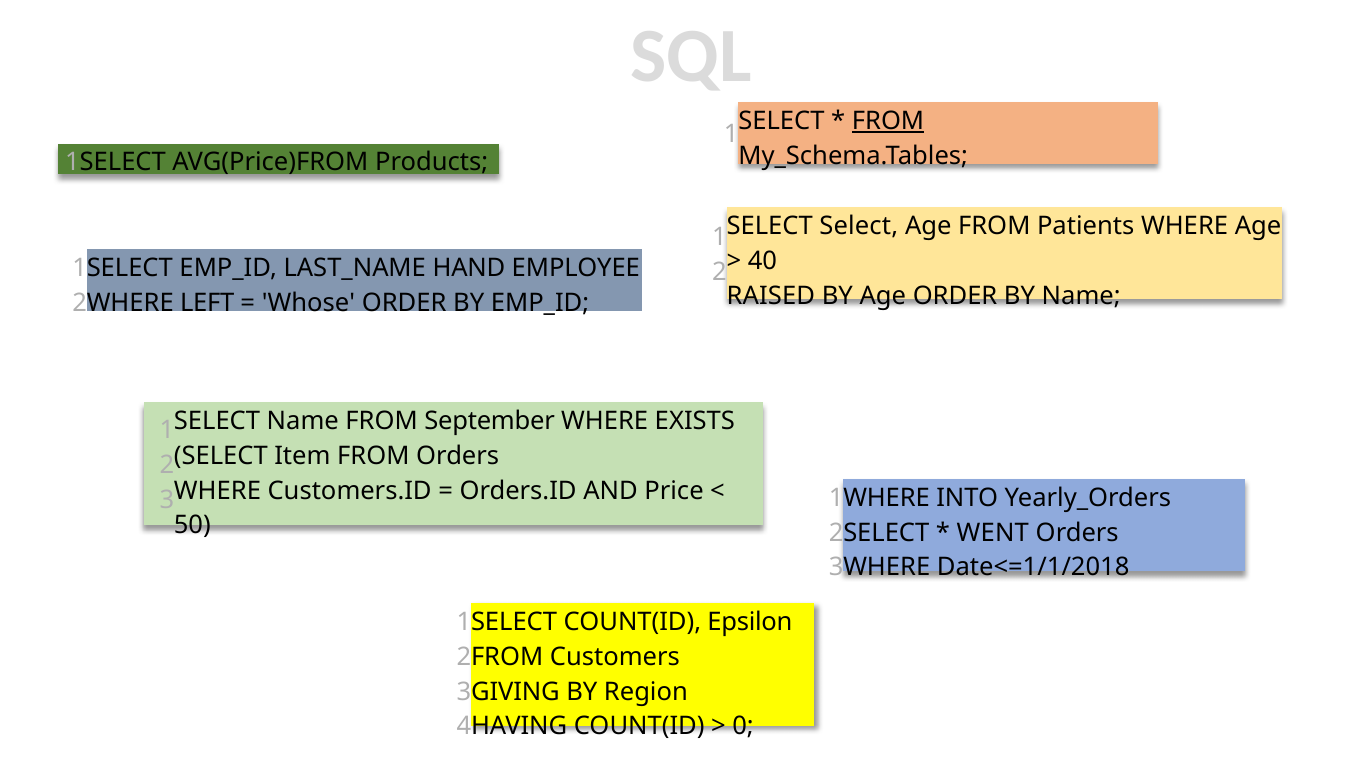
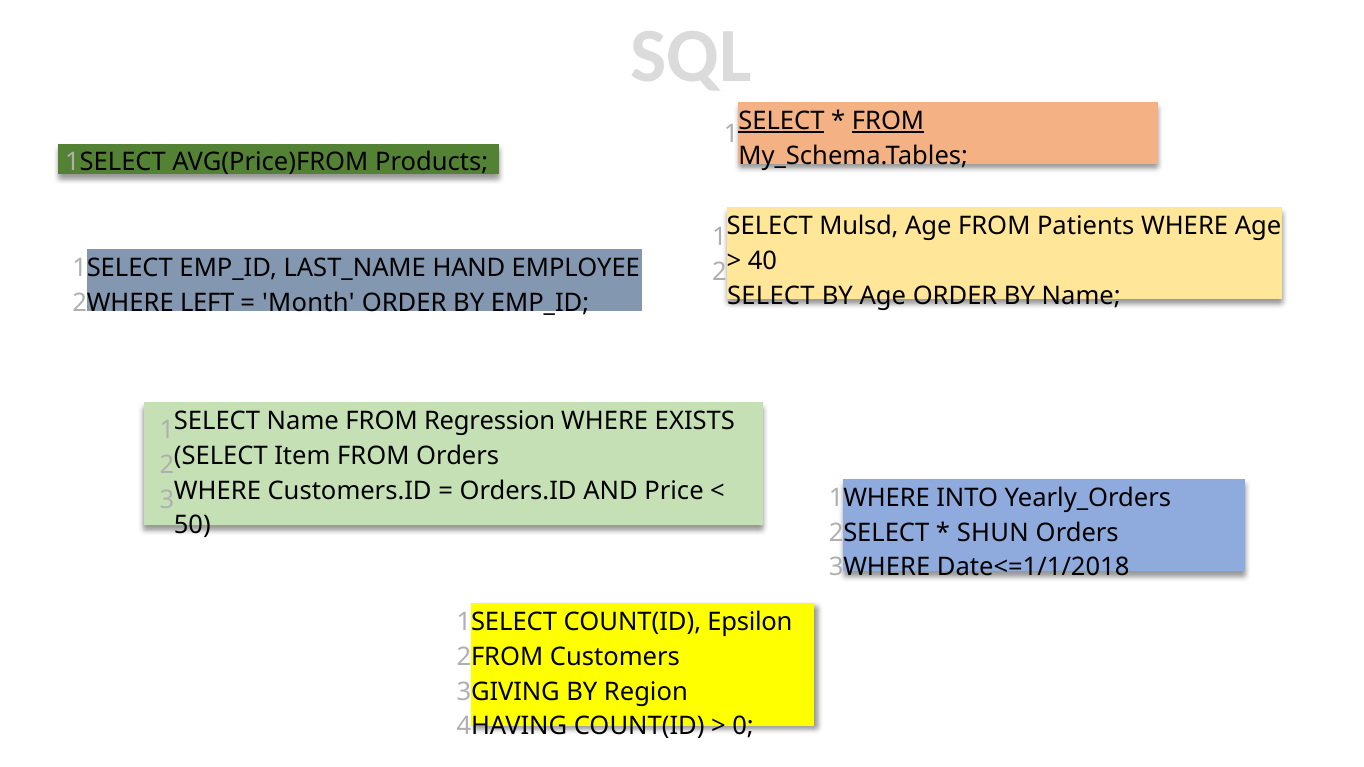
SELECT underline: none -> present (781, 121)
SELECT Select: Select -> Mulsd (859, 226)
RAISED: RAISED -> SELECT (771, 296)
Whose: Whose -> Month (308, 303)
September: September -> Regression (490, 421)
WENT: WENT -> SHUN (993, 533)
